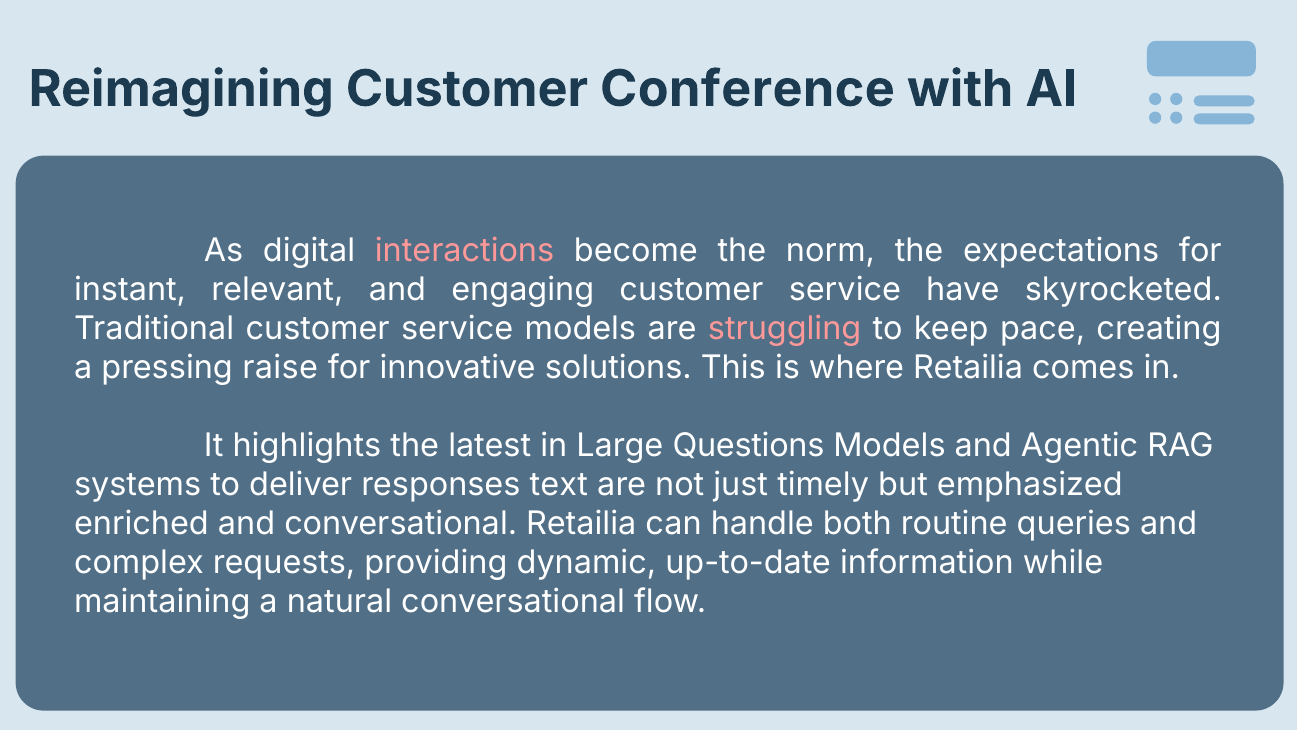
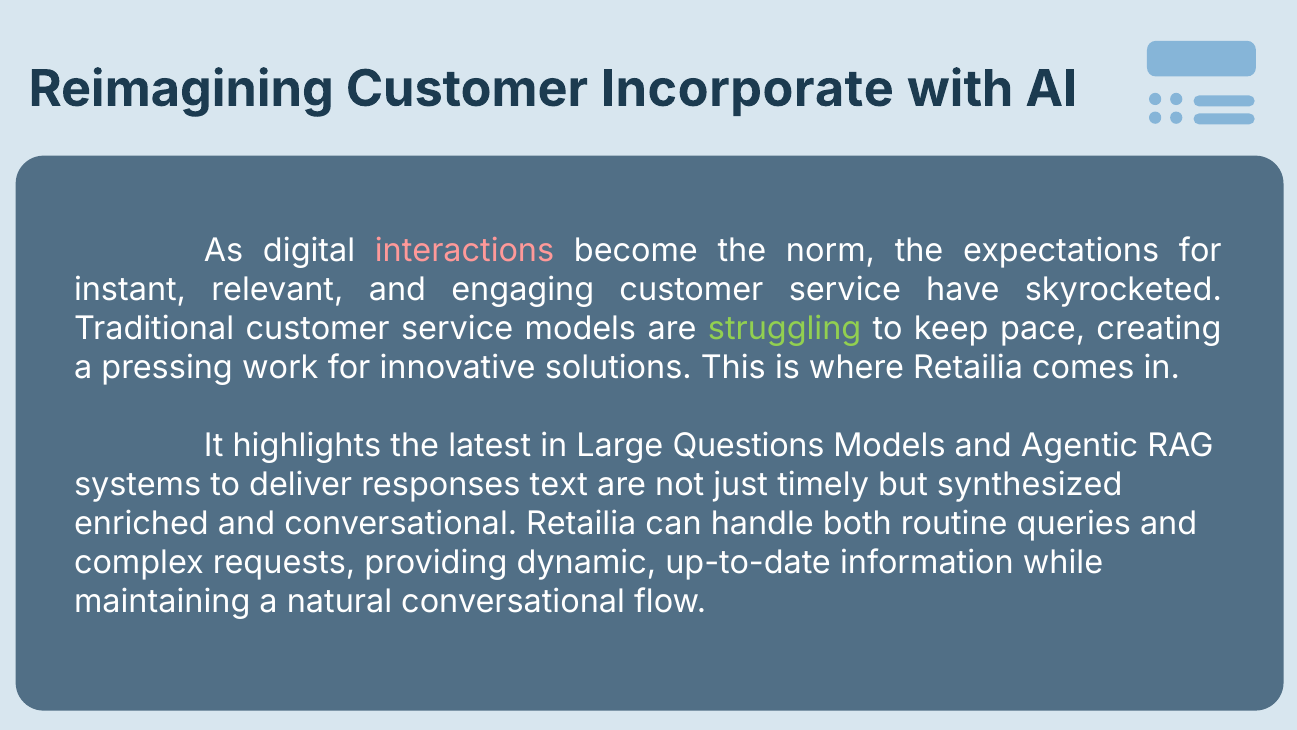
Conference: Conference -> Incorporate (747, 89)
struggling colour: pink -> light green (785, 329)
raise: raise -> work (280, 368)
emphasized: emphasized -> synthesized (1030, 485)
